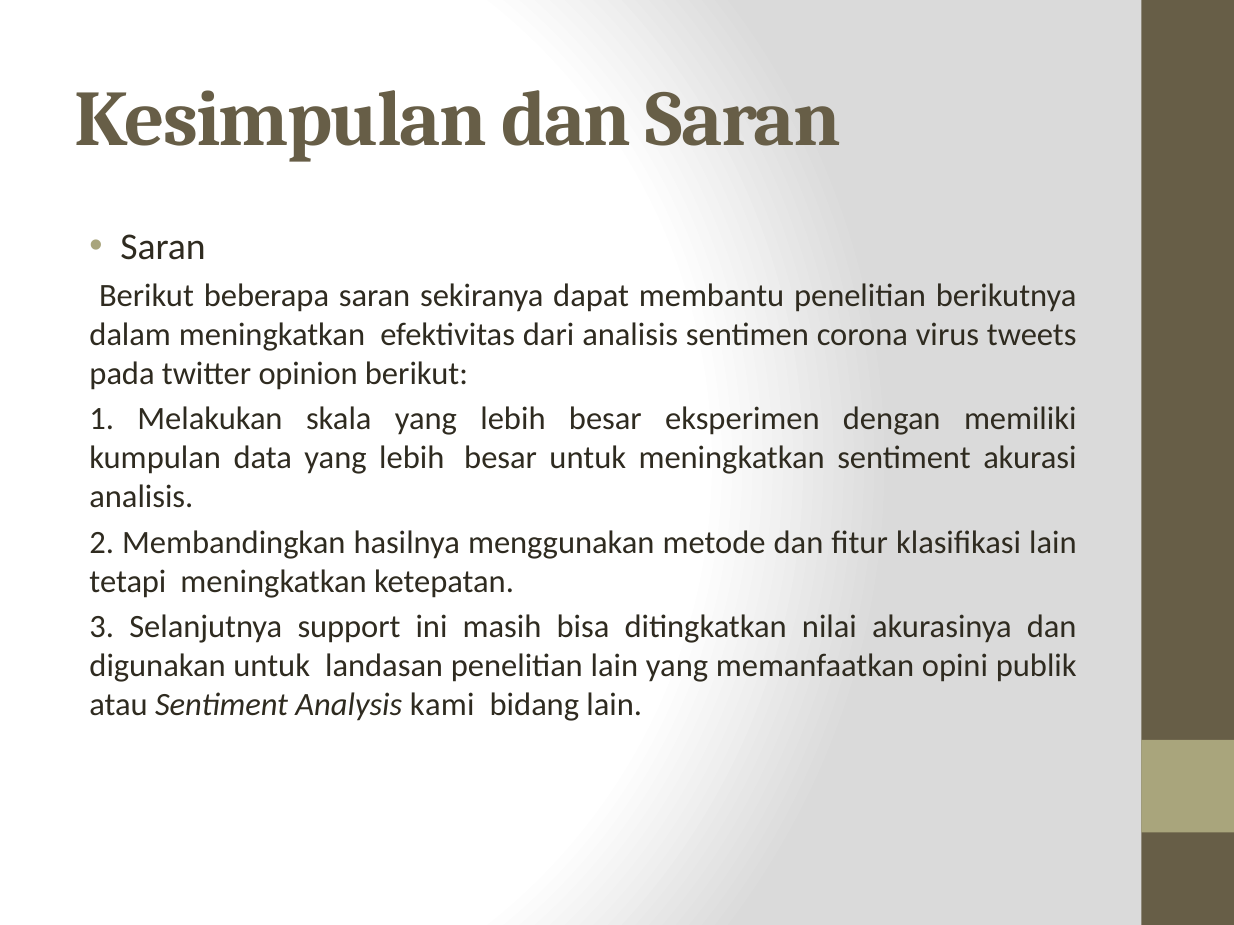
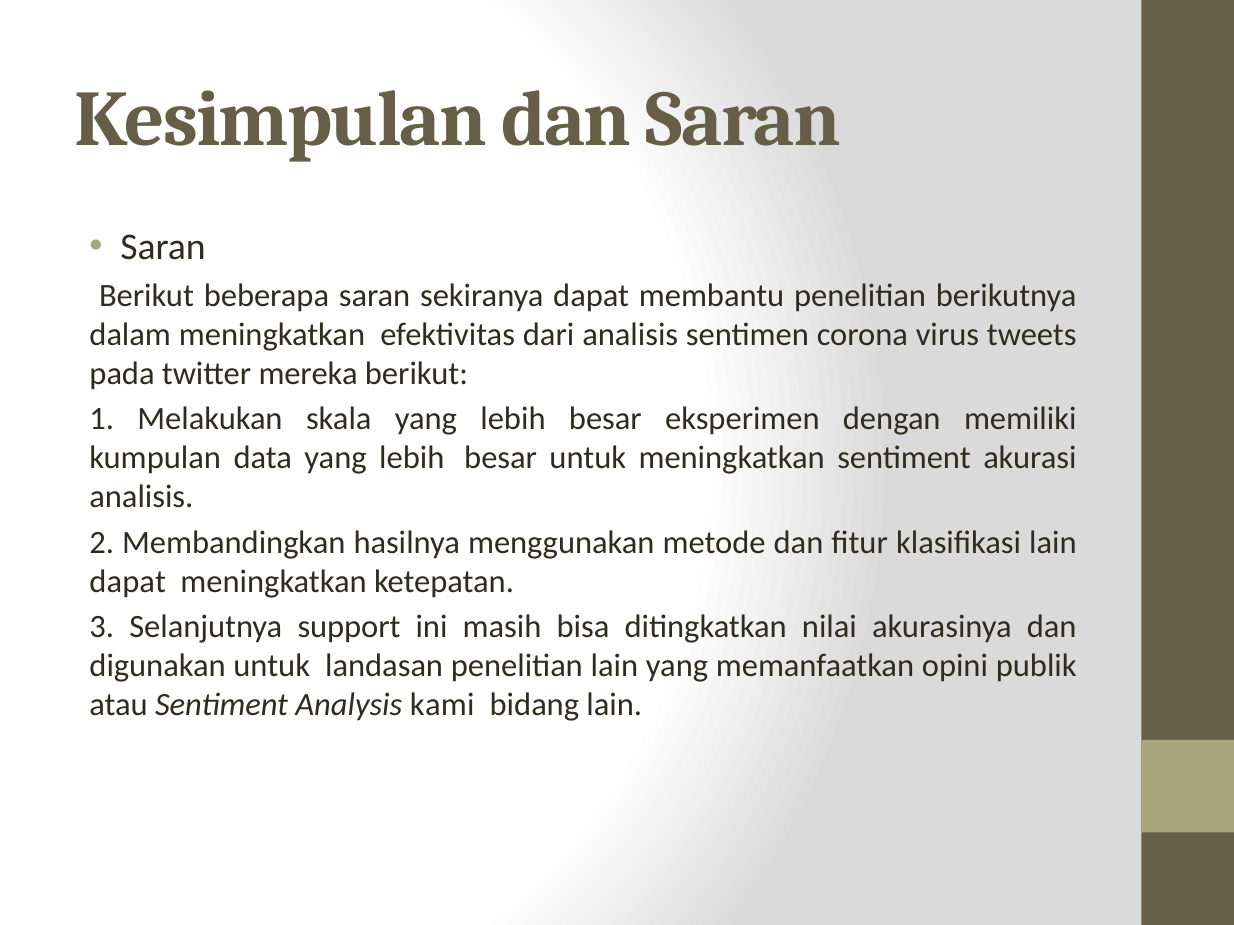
opinion: opinion -> mereka (308, 374)
tetapi: tetapi -> dapat (128, 582)
